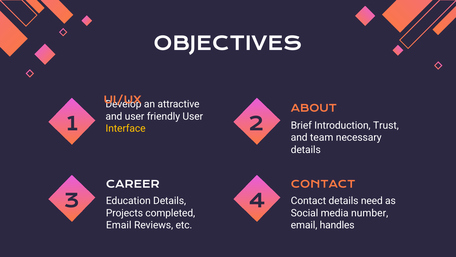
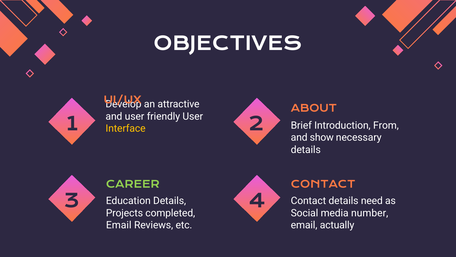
Trust: Trust -> From (386, 125)
team: team -> show (322, 137)
CAREER colour: white -> light green (133, 184)
handles: handles -> actually (337, 225)
